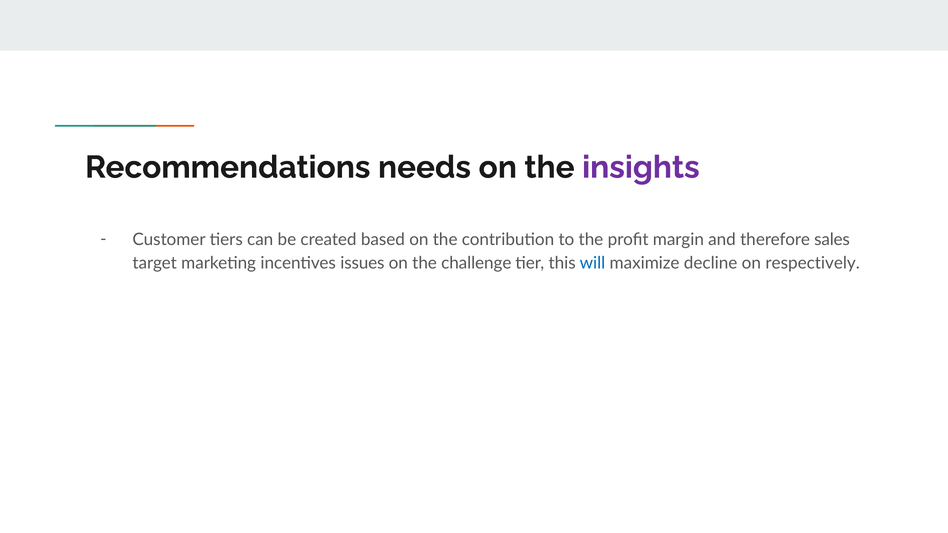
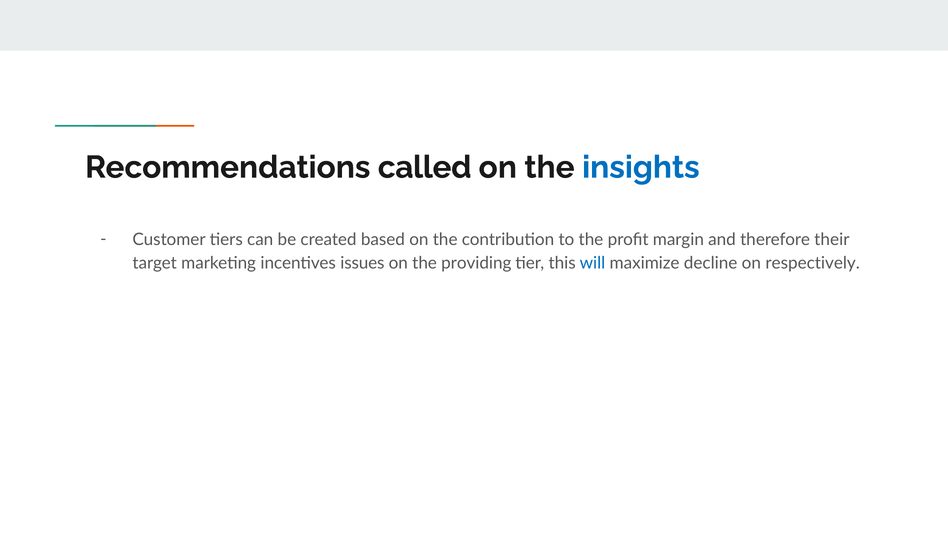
needs: needs -> called (425, 167)
insights colour: purple -> blue (641, 167)
sales: sales -> their (832, 239)
challenge: challenge -> providing (476, 263)
